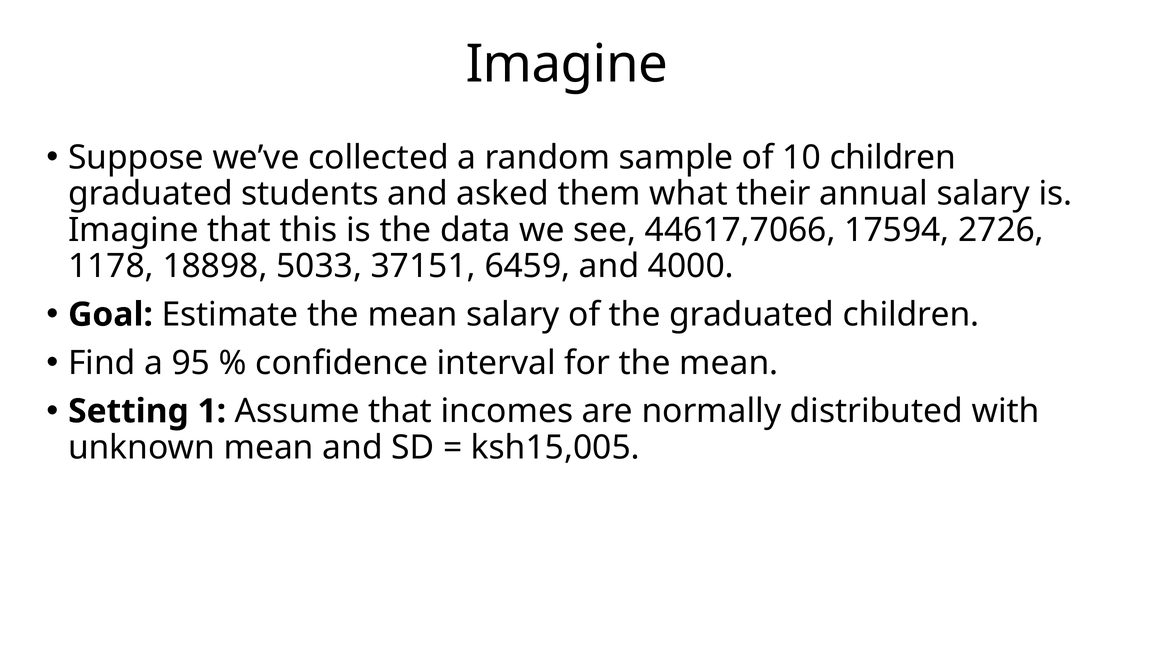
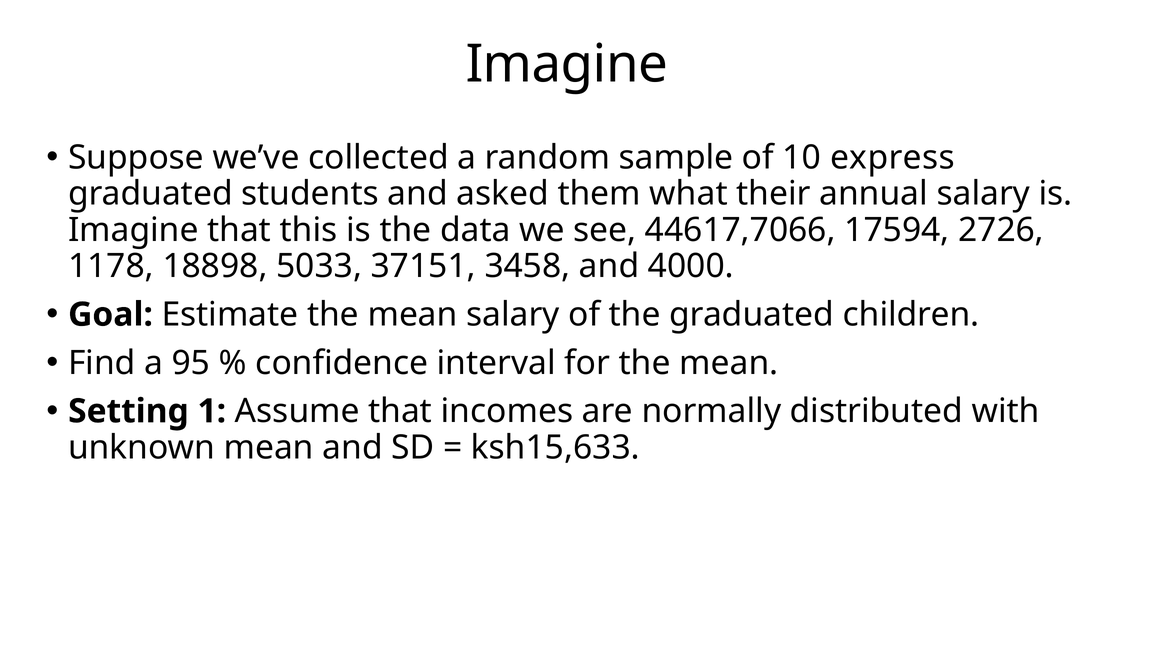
10 children: children -> express (892, 157)
6459: 6459 -> 3458 (527, 266)
ksh15,005: ksh15,005 -> ksh15,633 (555, 447)
